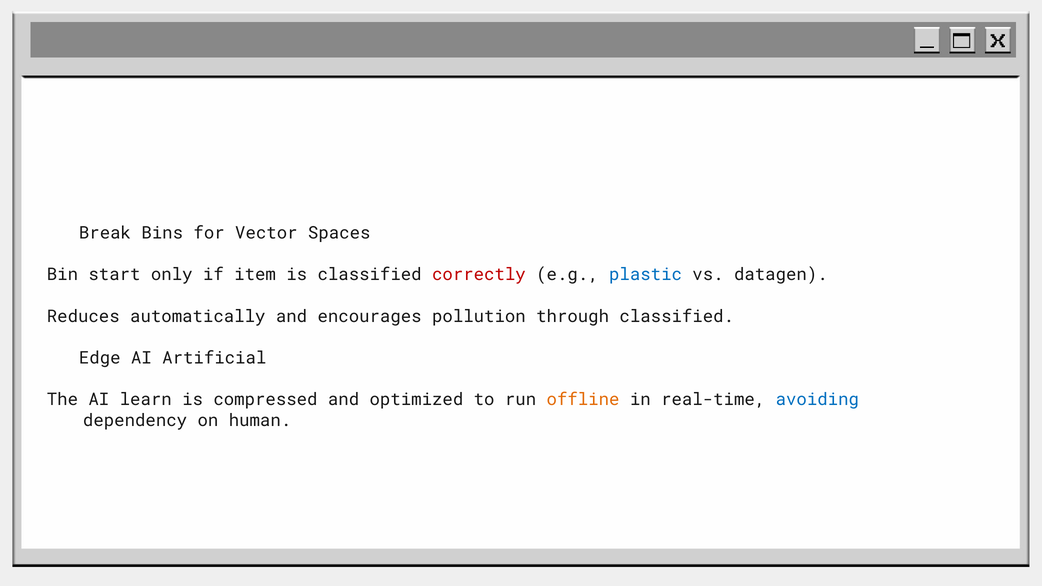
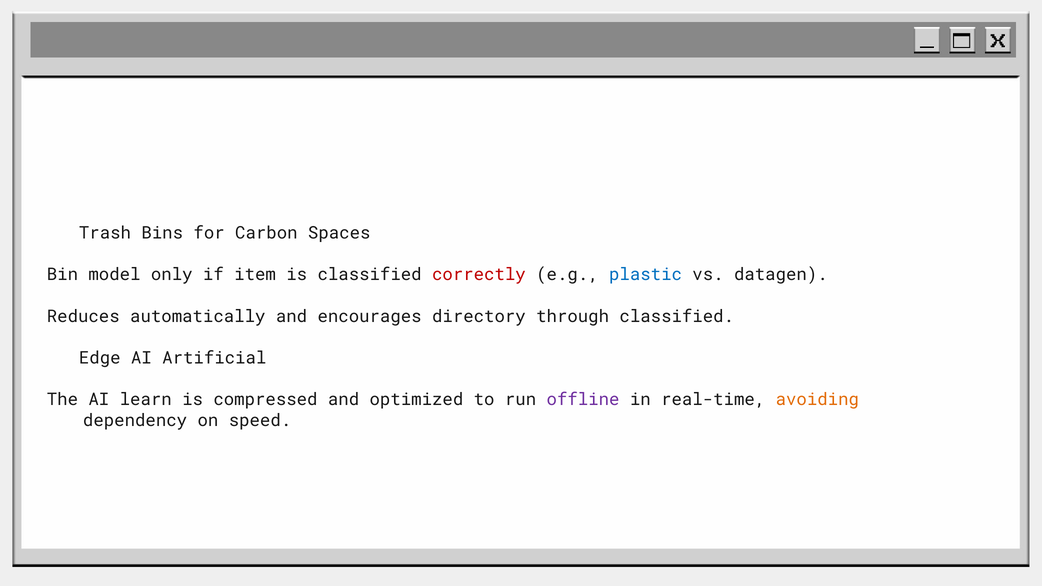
Break: Break -> Trash (105, 233)
Vector: Vector -> Carbon (266, 233)
start: start -> model (114, 275)
pollution: pollution -> directory (479, 316)
offline colour: orange -> purple (583, 400)
avoiding colour: blue -> orange (817, 400)
human: human -> speed (260, 421)
